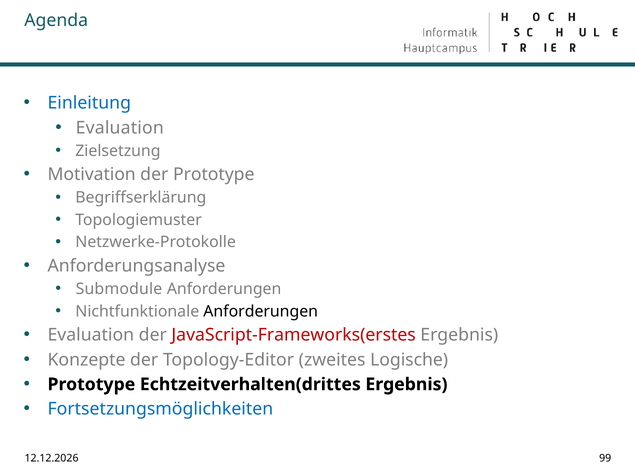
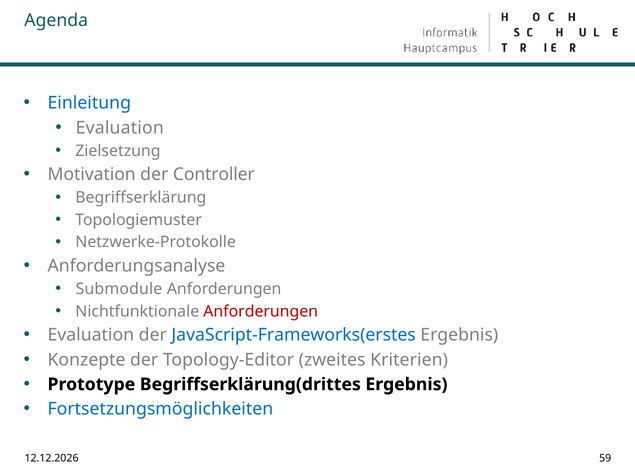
der Prototype: Prototype -> Controller (214, 175)
Anforderungen colour: black -> red (261, 311)
JavaScript-Frameworks(erstes colour: red -> blue (294, 335)
Logische: Logische -> Kriterien (409, 360)
Echtzeitverhalten(drittes: Echtzeitverhalten(drittes -> Begriffserklärung(drittes (250, 385)
99: 99 -> 59 (605, 458)
